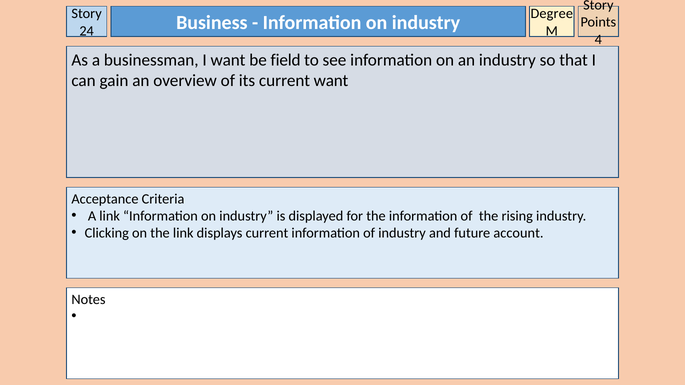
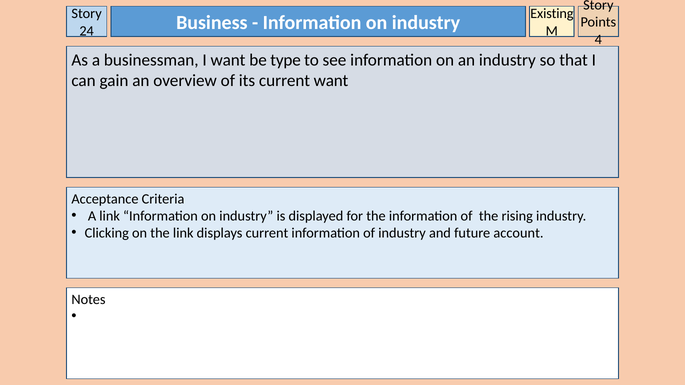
Degree: Degree -> Existing (552, 14)
field: field -> type (286, 60)
